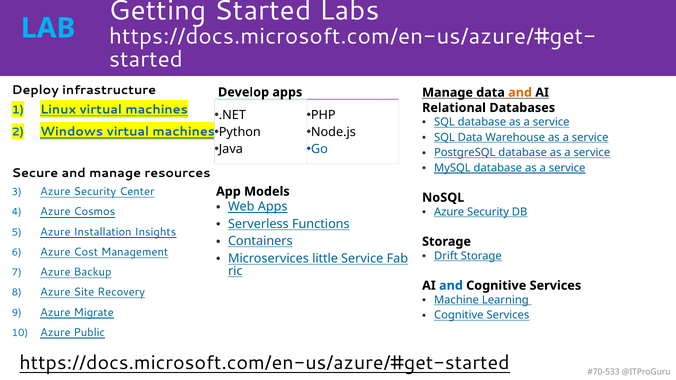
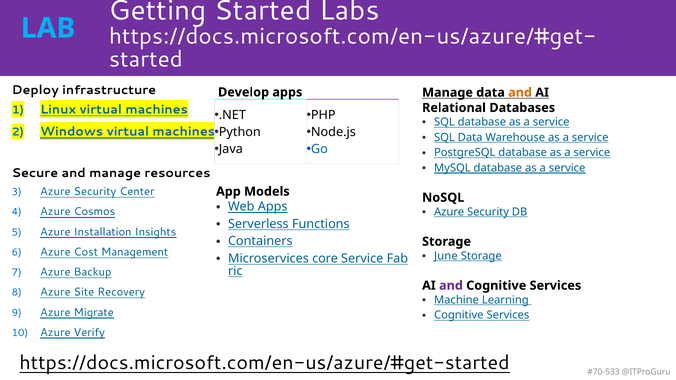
Drift: Drift -> June (446, 256)
little: little -> core (325, 259)
and colour: blue -> purple (451, 286)
Public: Public -> Verify (89, 333)
